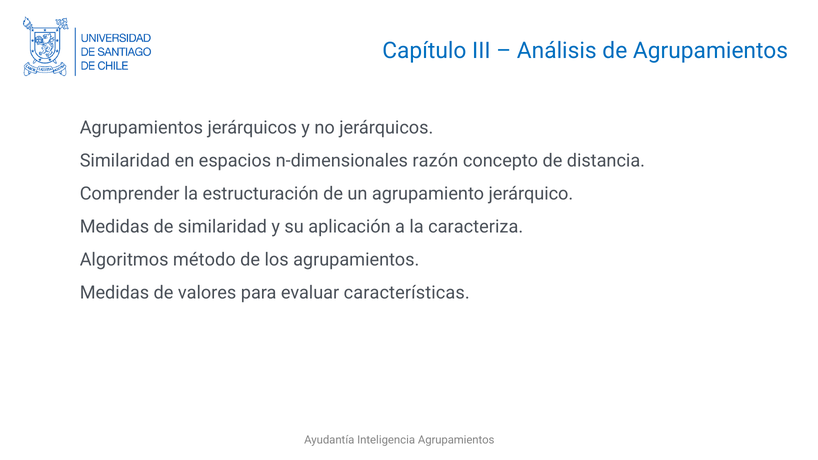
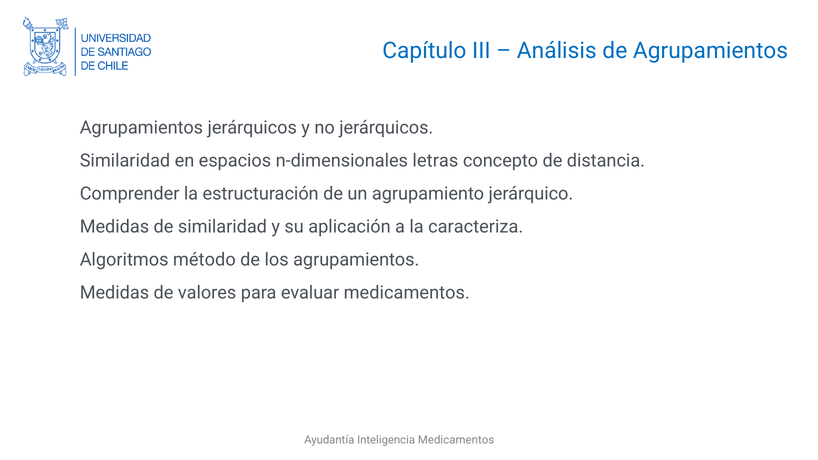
razón: razón -> letras (435, 161)
evaluar características: características -> medicamentos (407, 293)
Inteligencia Agrupamientos: Agrupamientos -> Medicamentos (456, 440)
